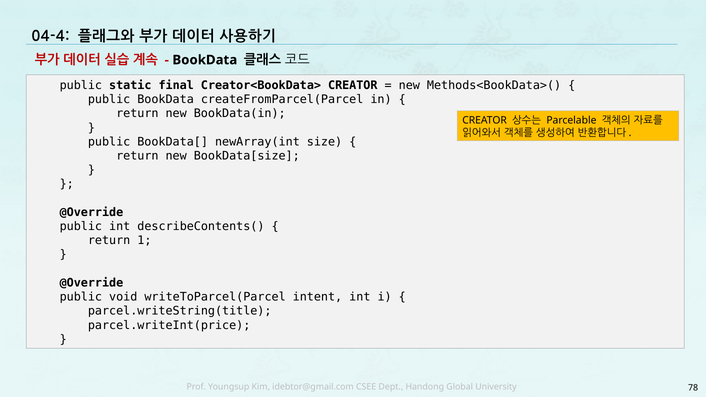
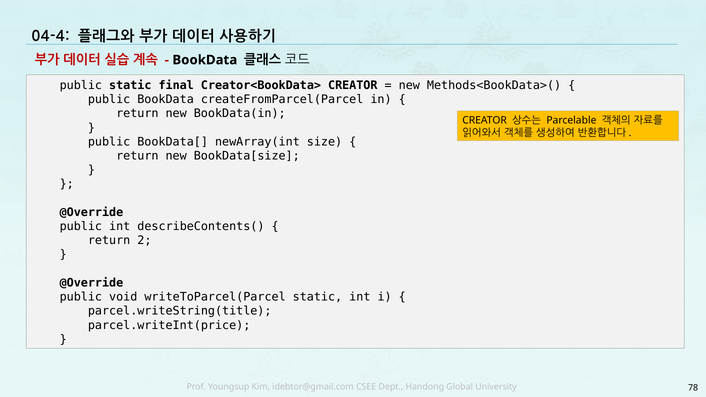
1: 1 -> 2 (144, 241)
writeToParcel(Parcel intent: intent -> static (317, 297)
